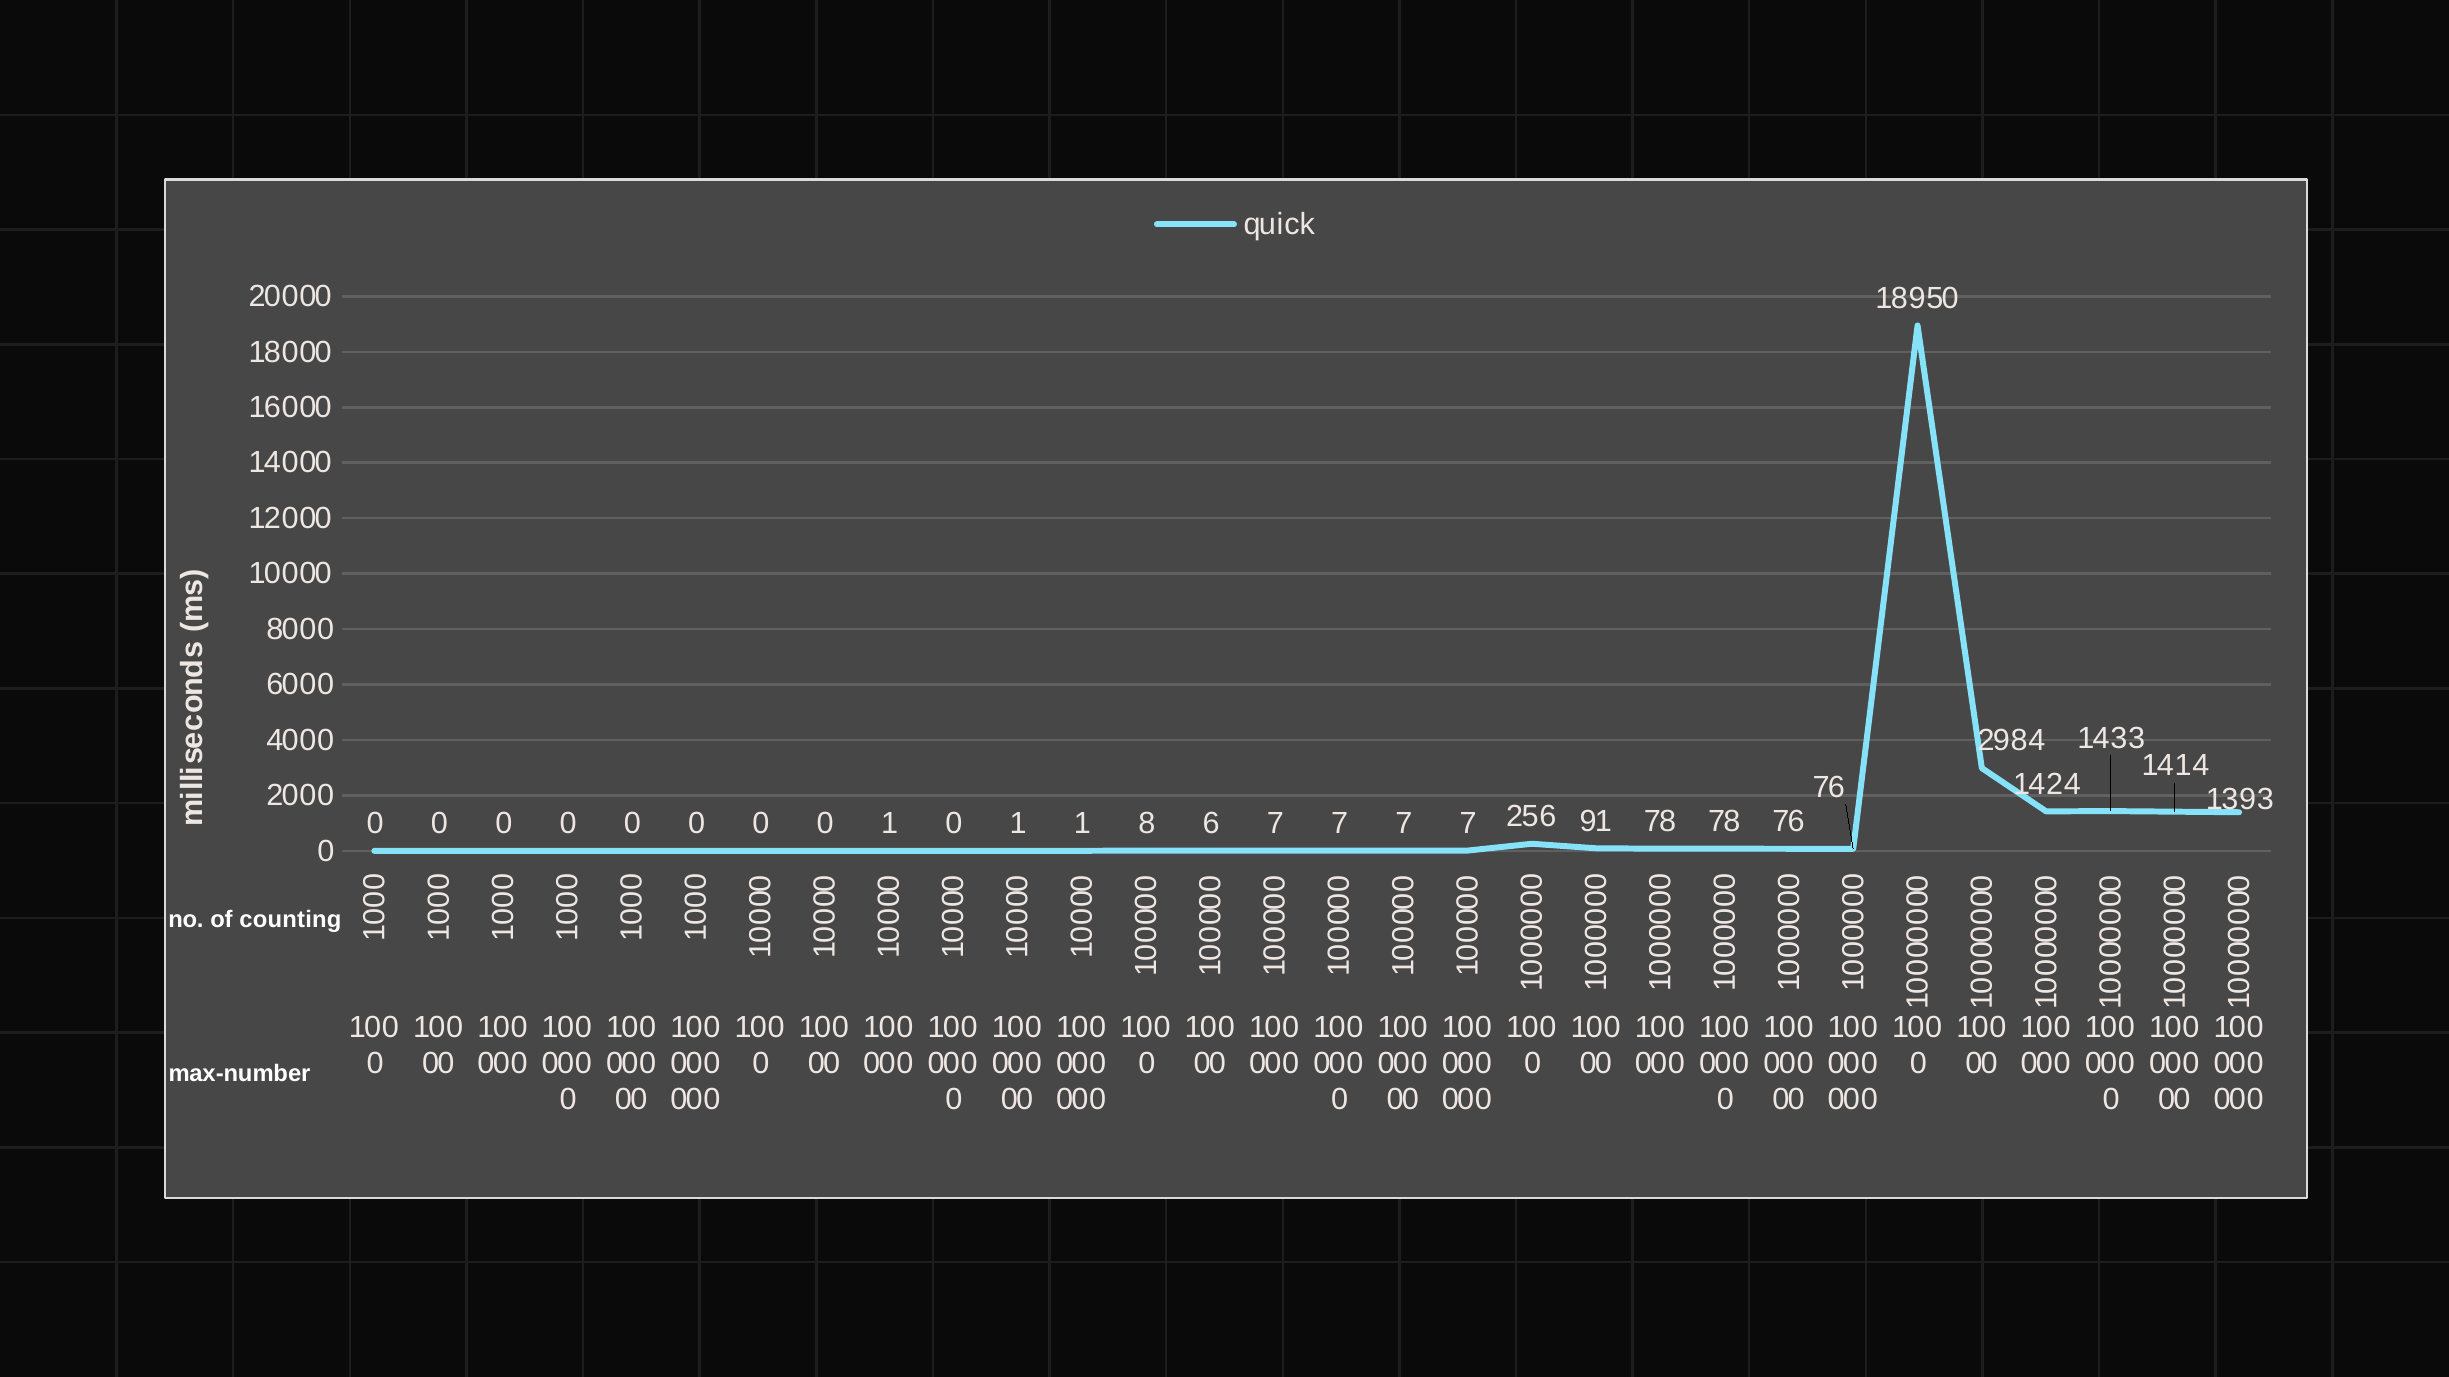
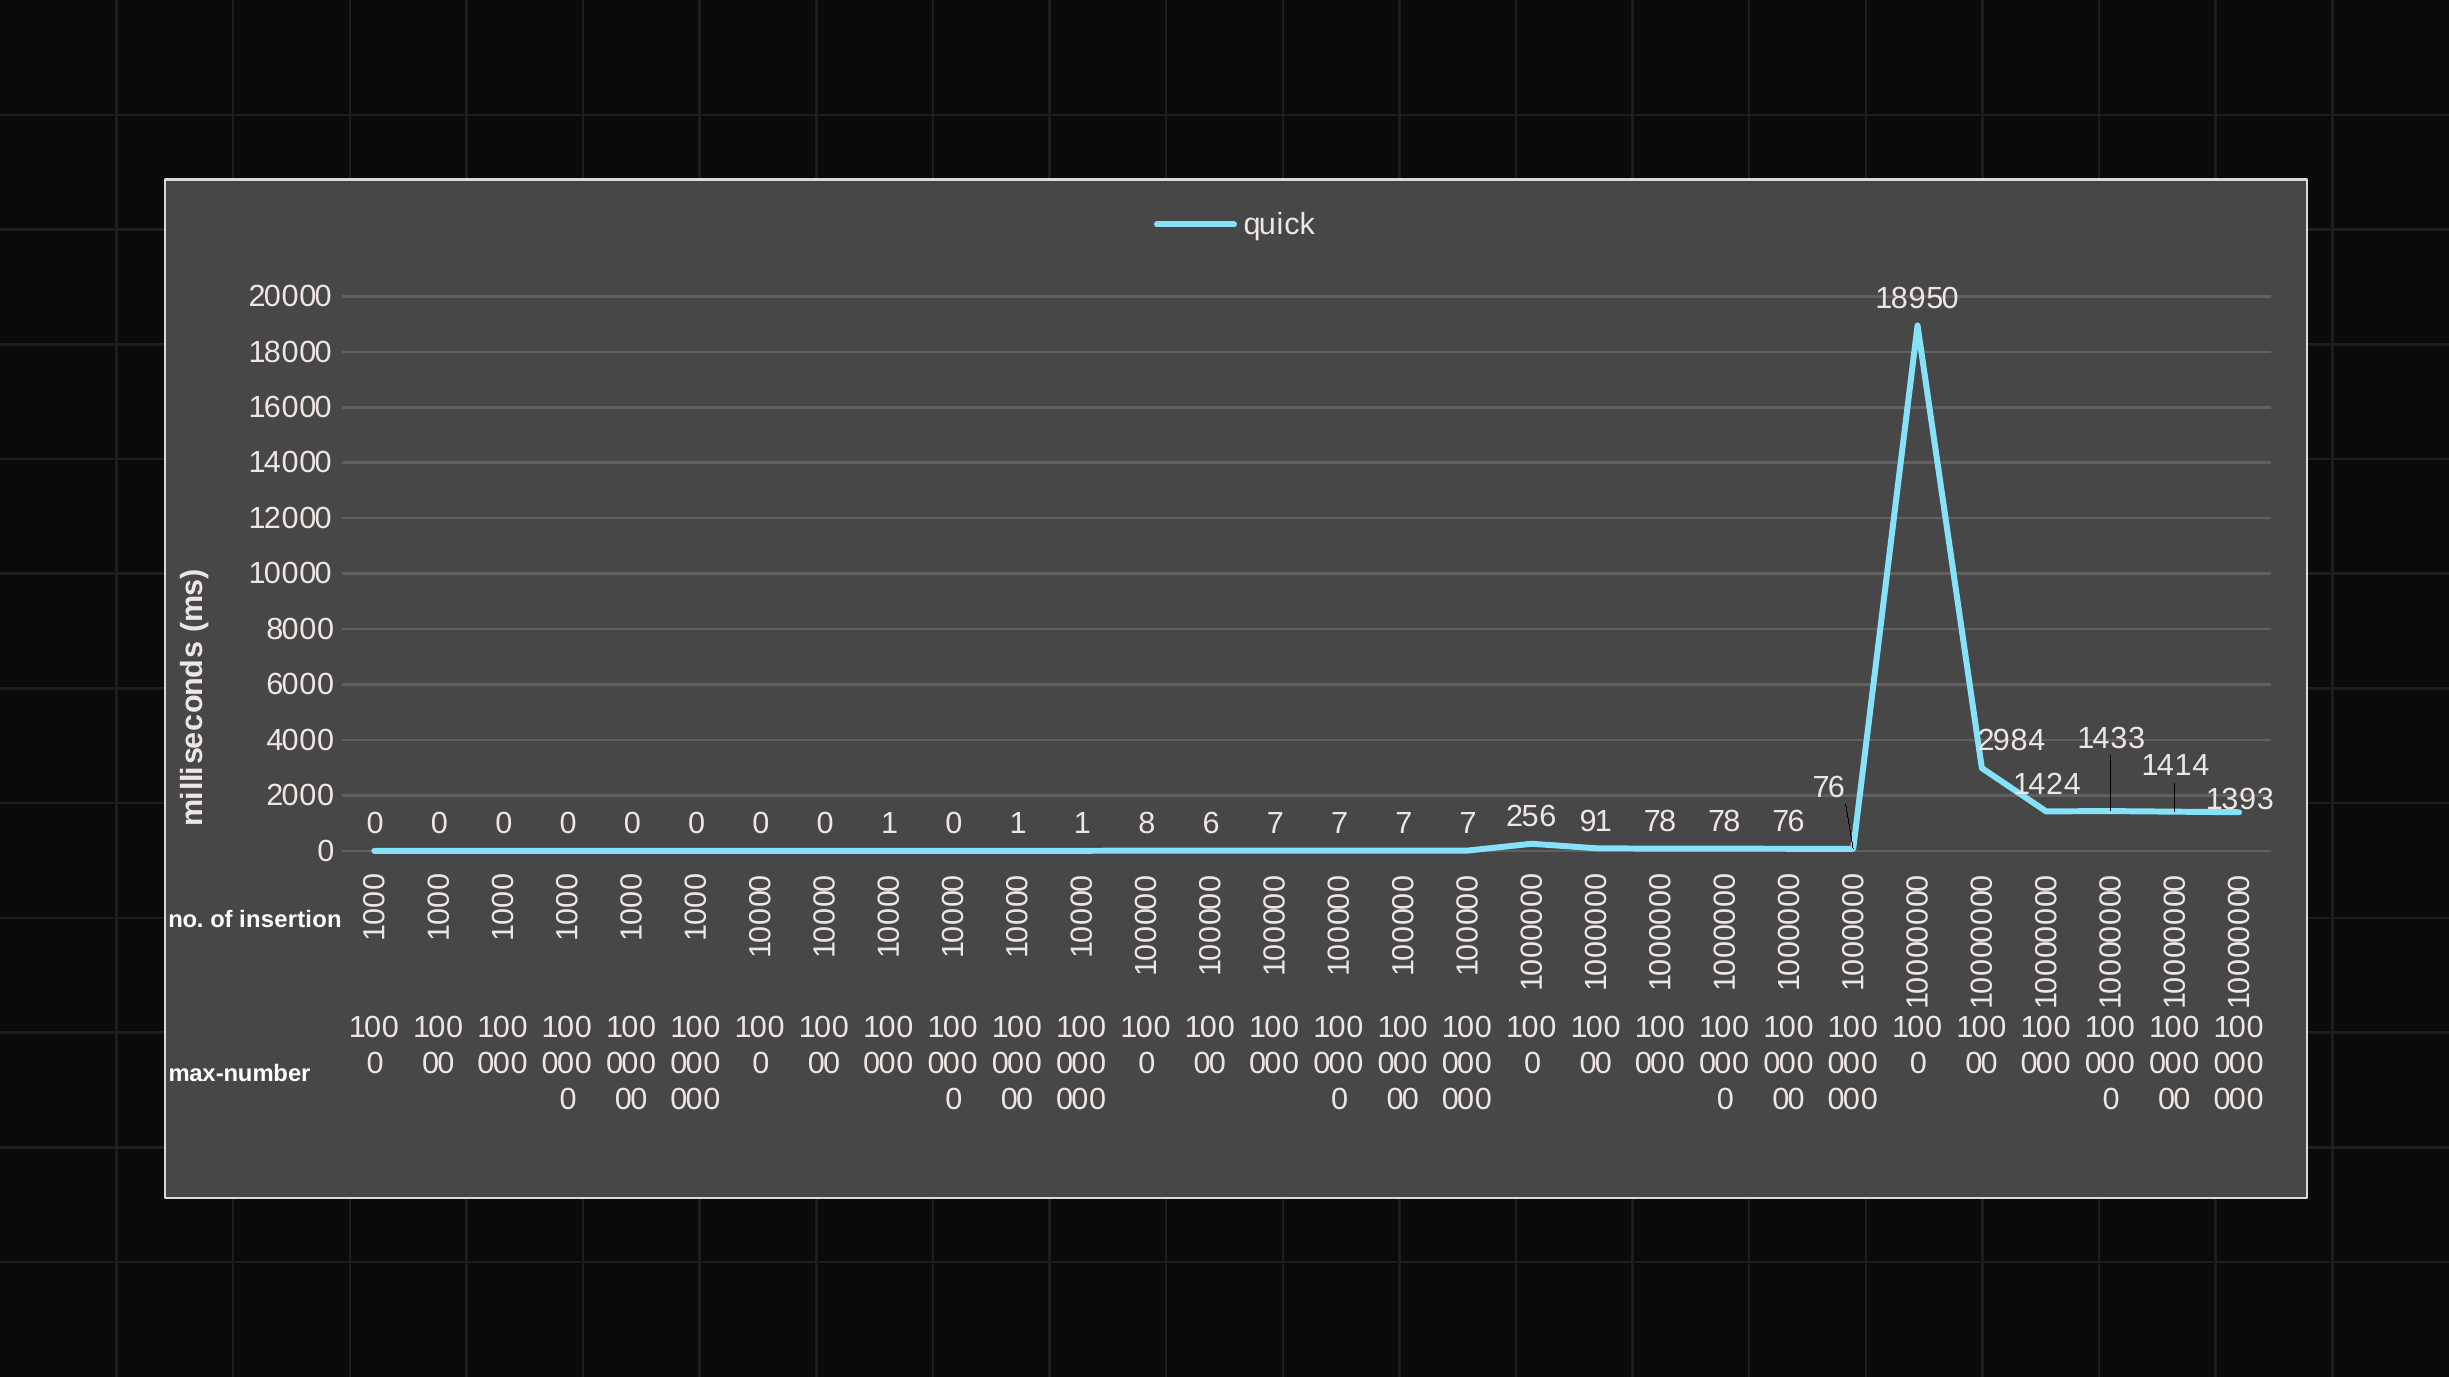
counting: counting -> insertion (290, 920)
